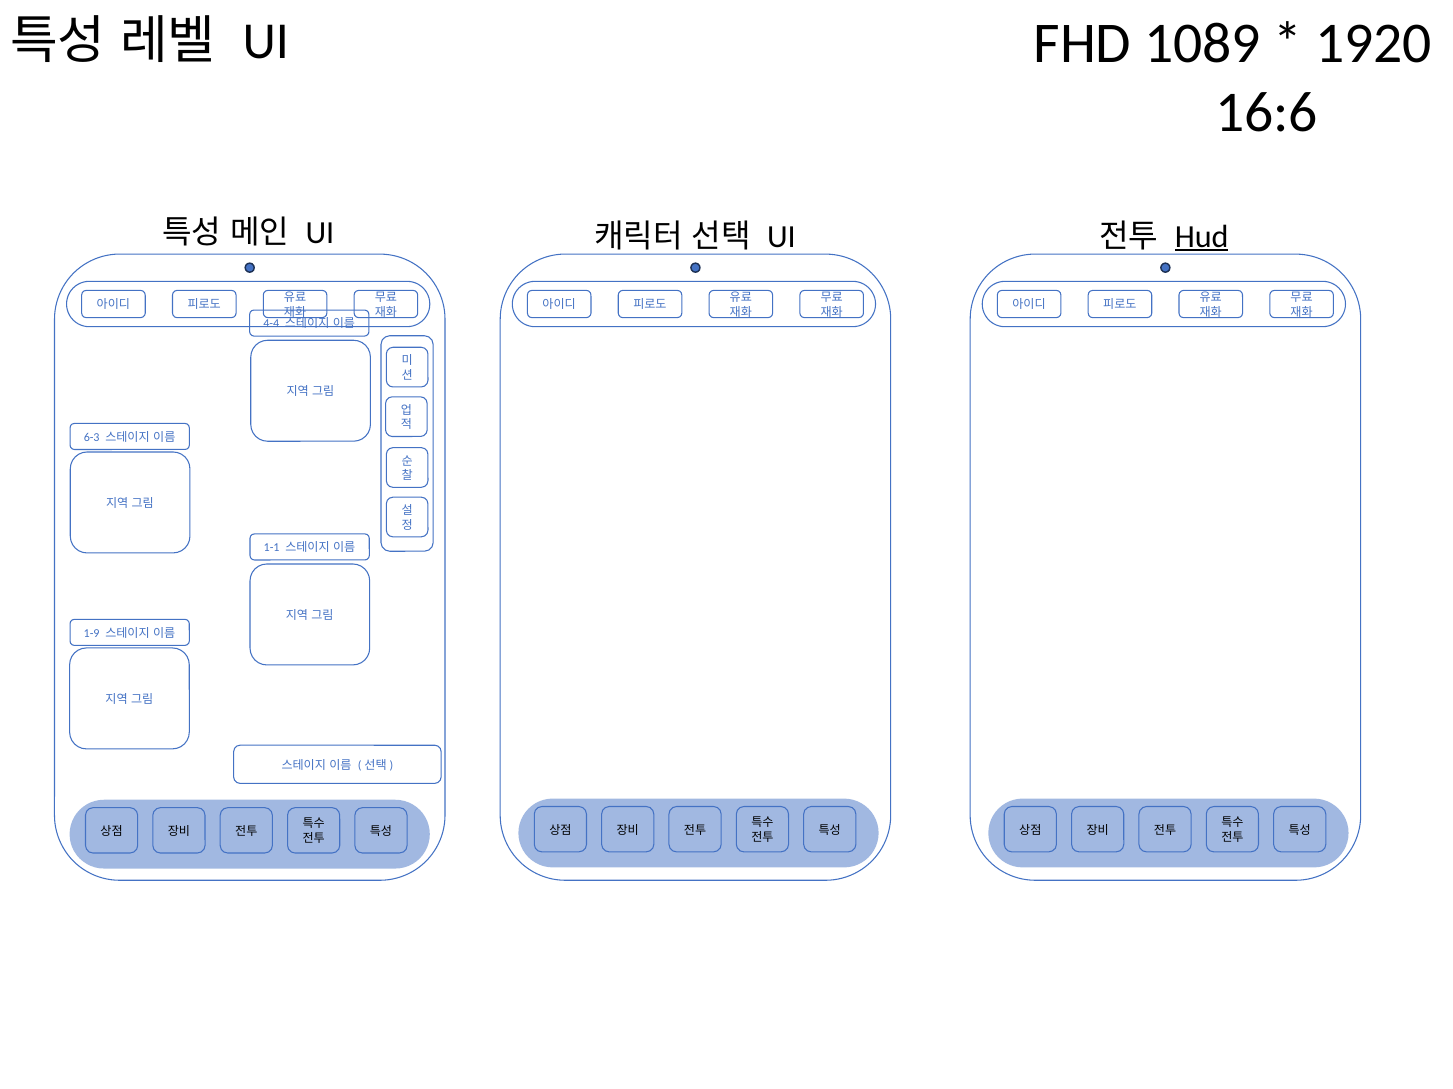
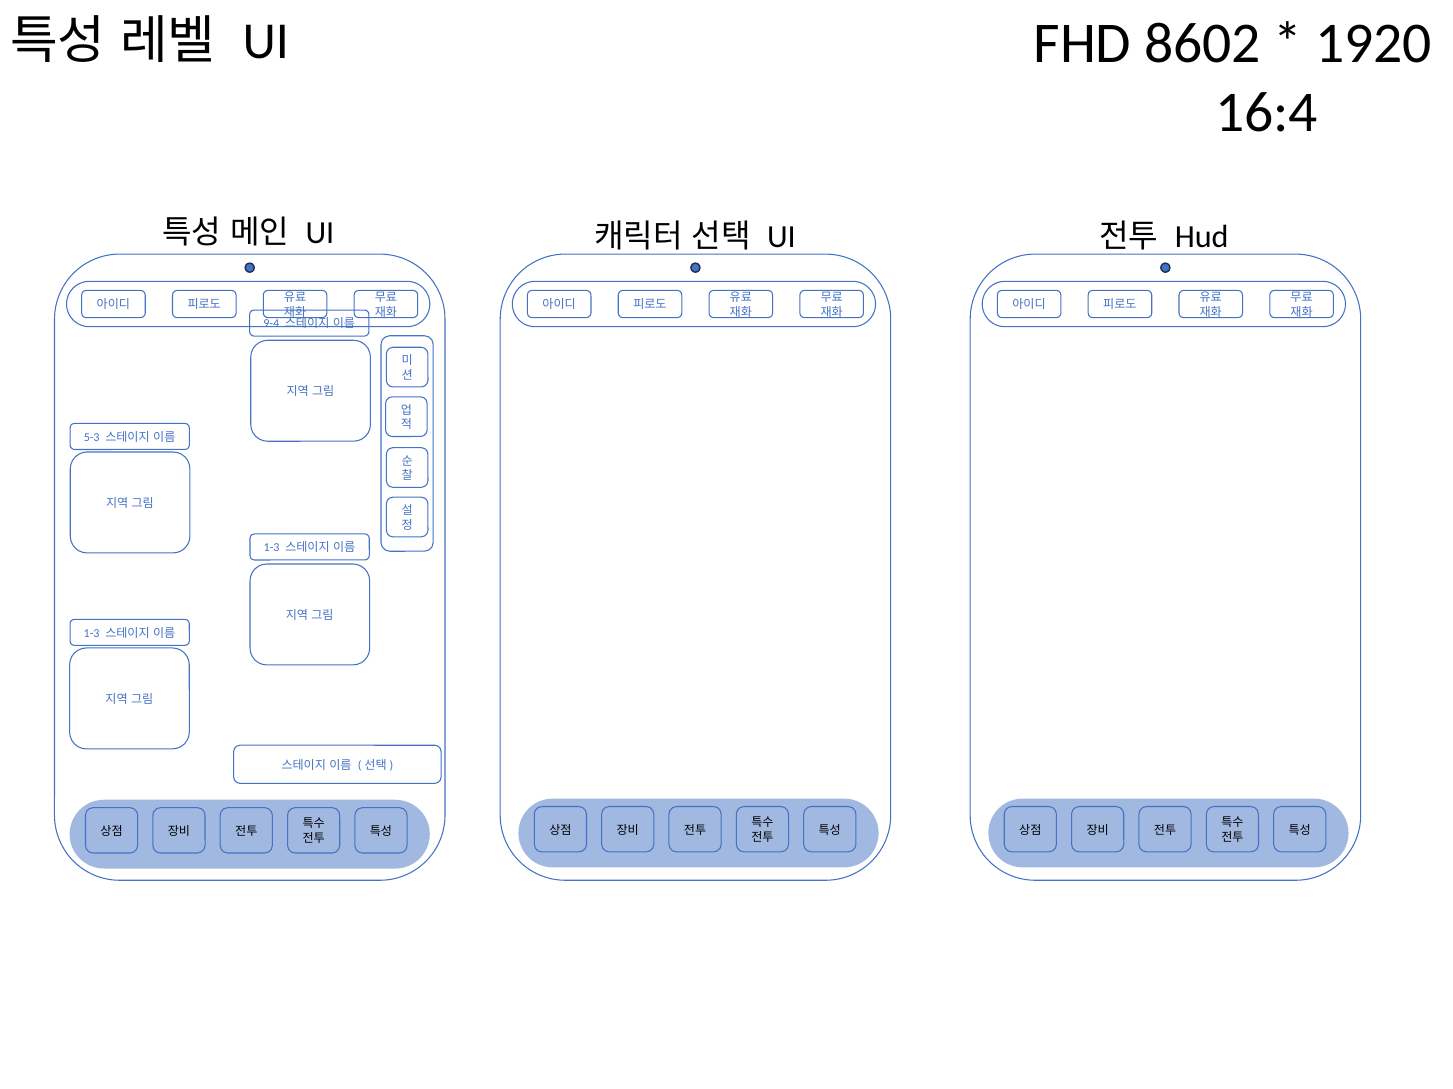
1089: 1089 -> 8602 (1203, 44)
16:6: 16:6 -> 16:4 (1267, 113)
Hud underline: present -> none (1202, 237)
4-4: 4-4 -> 9-4 (271, 324)
6-3: 6-3 -> 5-3 (92, 438)
1-1: 1-1 -> 1-3 (272, 548)
1-9: 1-9 -> 1-3 (92, 634)
